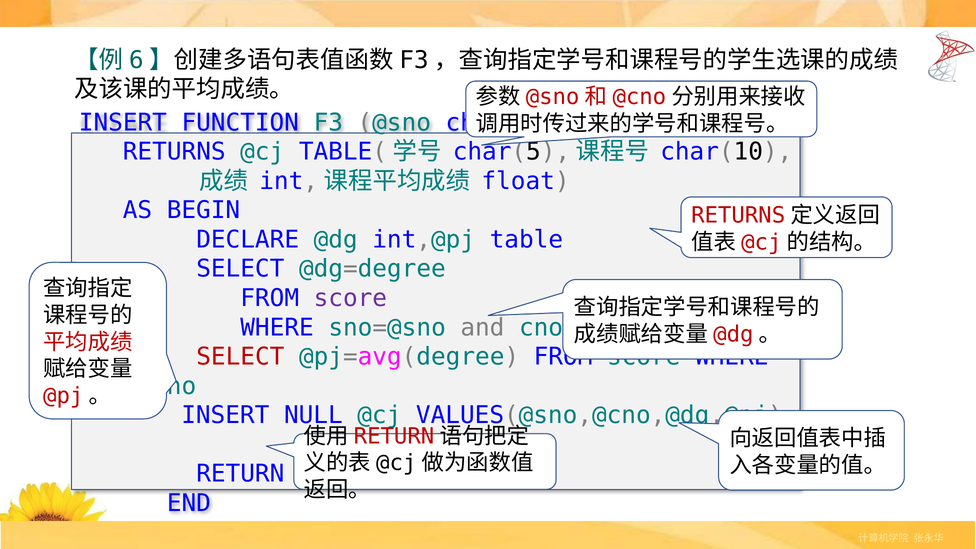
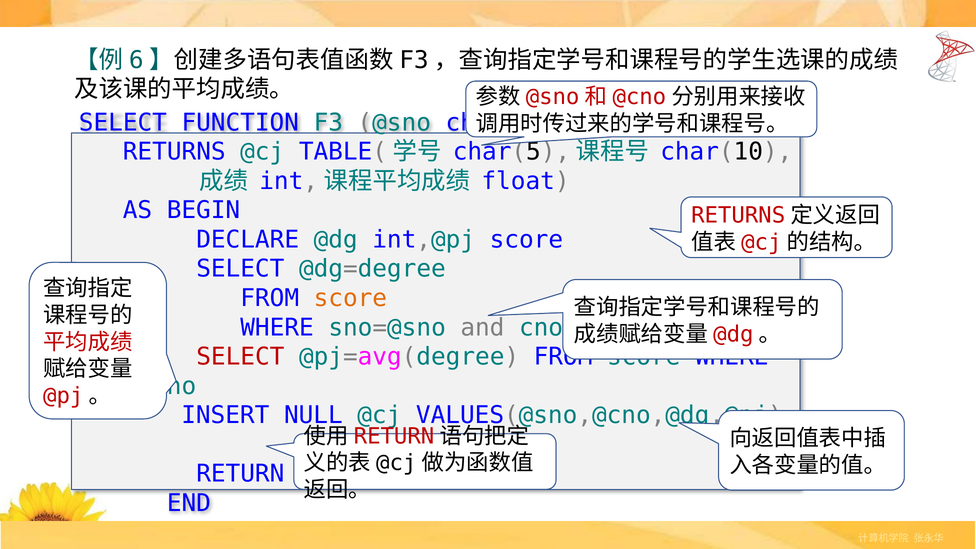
INSERT: INSERT -> SELECT (123, 122)
int,@pj table: table -> score (526, 240)
score colour: purple -> orange (350, 298)
